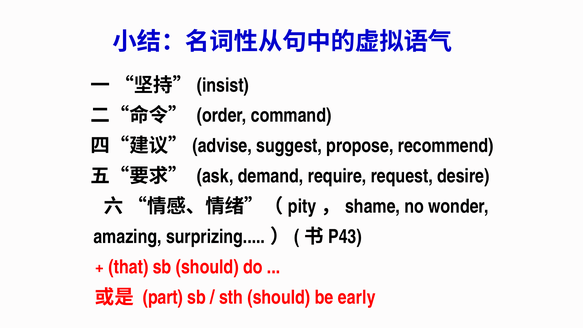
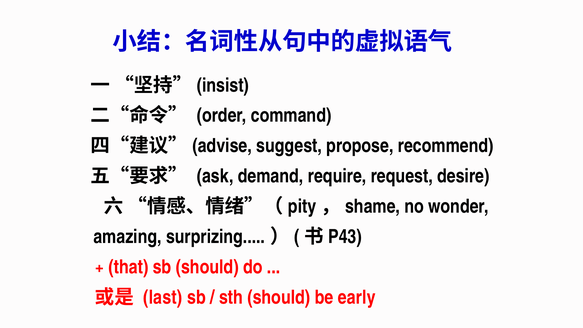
part: part -> last (163, 297)
